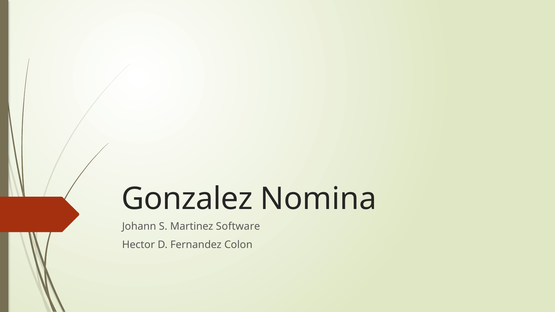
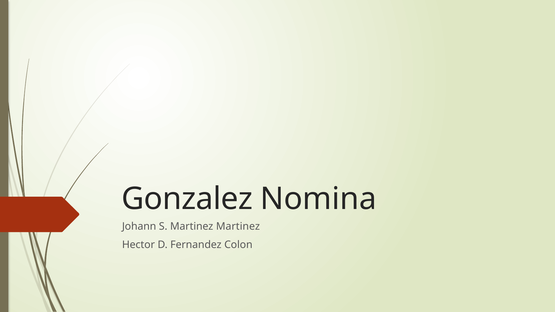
Martinez Software: Software -> Martinez (238, 227)
